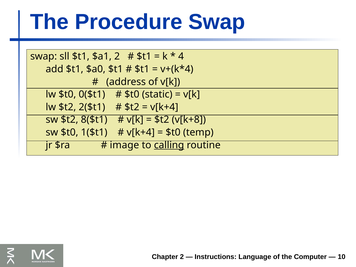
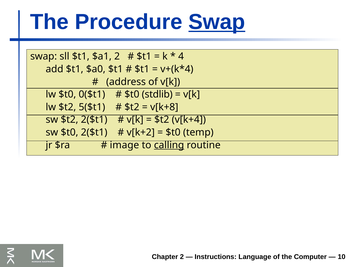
Swap underline: none -> present (217, 22)
static: static -> stdlib (157, 94)
2($t1: 2($t1 -> 5($t1 (92, 107)
v[k+4: v[k+4 -> v[k+8 (164, 107)
$t2 8($t1: 8($t1 -> 2($t1 (94, 120)
v[k+8: v[k+8 -> v[k+4 (189, 120)
$t0 1($t1: 1($t1 -> 2($t1 (94, 132)
v[k+4: v[k+4 -> v[k+2 (141, 132)
